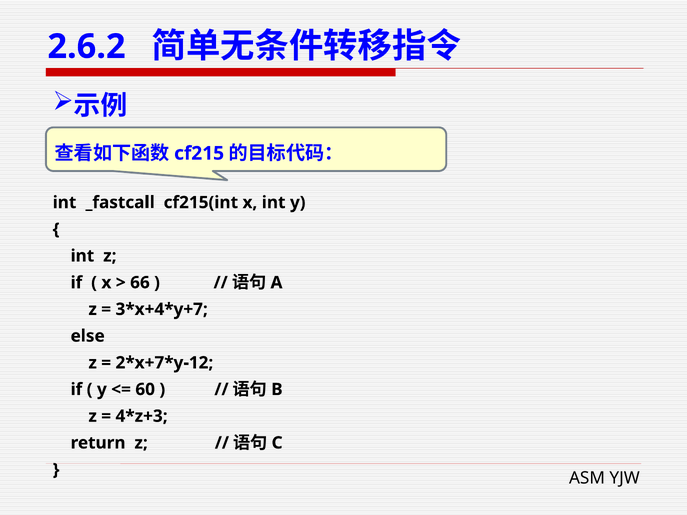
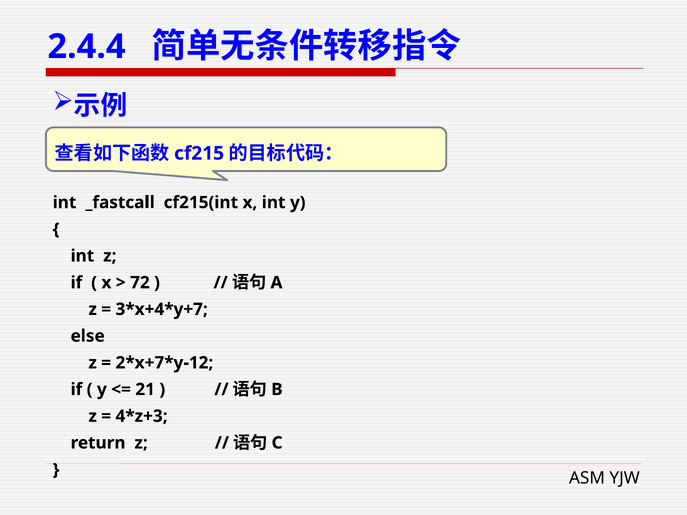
2.6.2: 2.6.2 -> 2.4.4 (86, 47)
66: 66 -> 72 (140, 283)
60: 60 -> 21 (145, 390)
